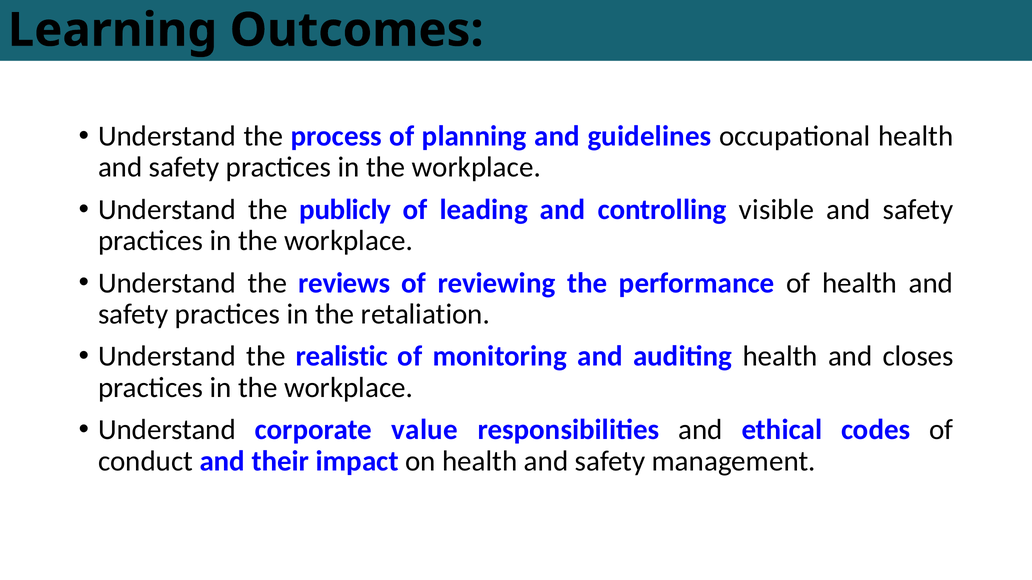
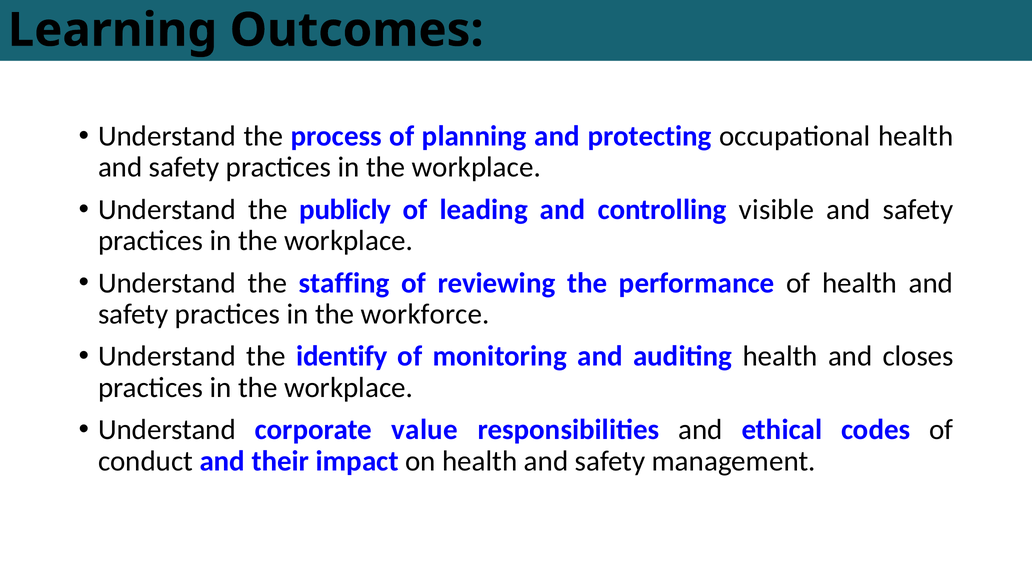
guidelines: guidelines -> protecting (650, 136)
reviews: reviews -> staffing (344, 283)
retaliation: retaliation -> workforce (425, 315)
realistic: realistic -> identify (342, 357)
